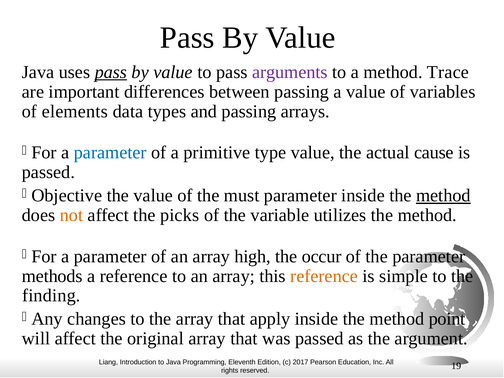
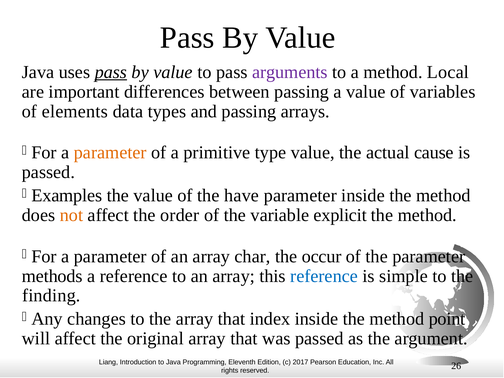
Trace: Trace -> Local (448, 72)
parameter colour: blue -> orange (110, 153)
Objective: Objective -> Examples (67, 196)
must: must -> have (242, 196)
method underline: present -> none (443, 196)
picks: picks -> order (180, 215)
utilizes: utilizes -> explicit (340, 215)
high: high -> char (253, 256)
reference colour: orange -> blue (324, 276)
apply: apply -> index (270, 319)
19: 19 -> 26 (456, 366)
